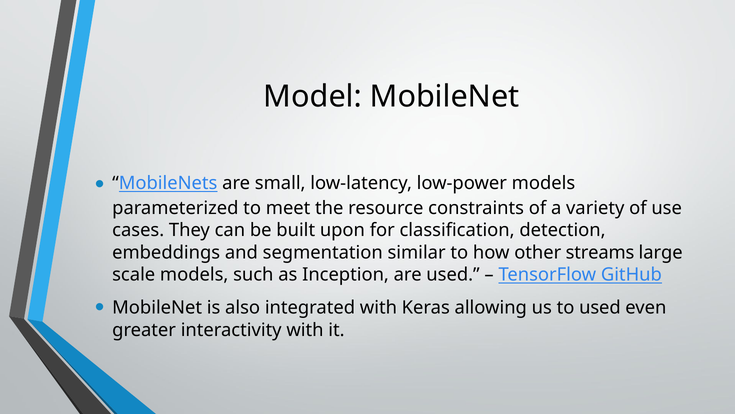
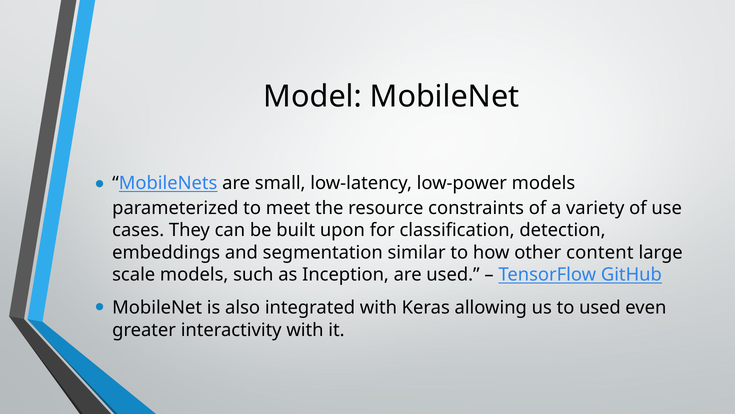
streams: streams -> content (600, 252)
